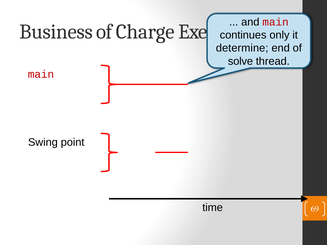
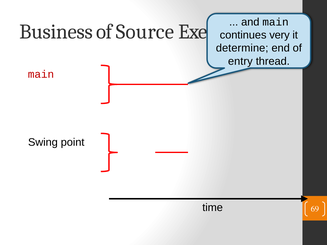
main colour: red -> black (276, 22)
Charge: Charge -> Source (145, 32)
only: only -> very (280, 35)
solve: solve -> entry (240, 61)
